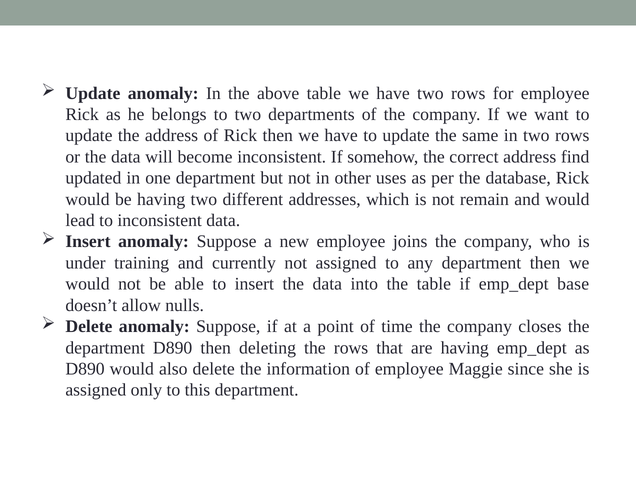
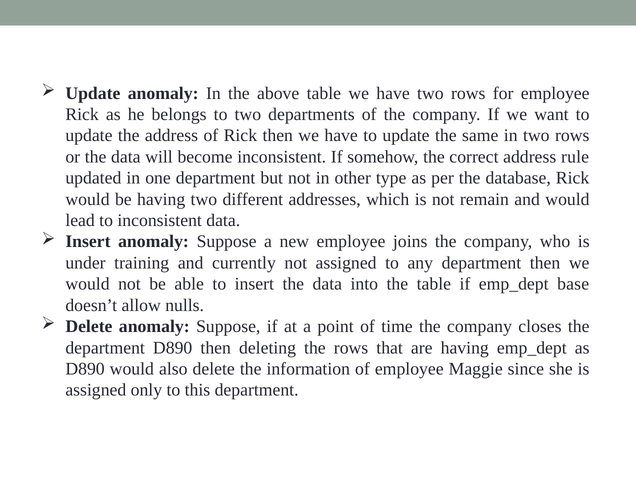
find: find -> rule (575, 157)
uses: uses -> type (391, 178)
